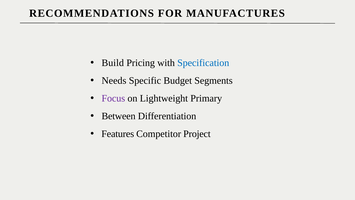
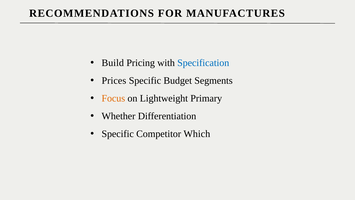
Needs: Needs -> Prices (114, 80)
Focus colour: purple -> orange (113, 98)
Between: Between -> Whether (119, 116)
Features: Features -> Specific (118, 134)
Project: Project -> Which (197, 134)
